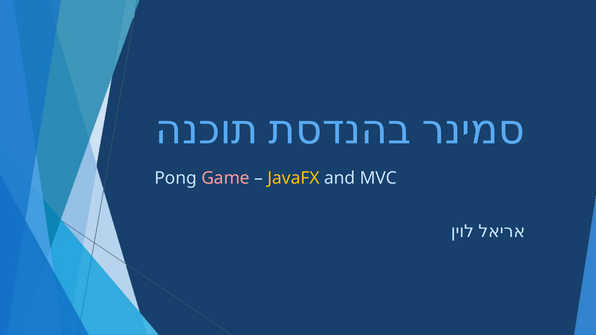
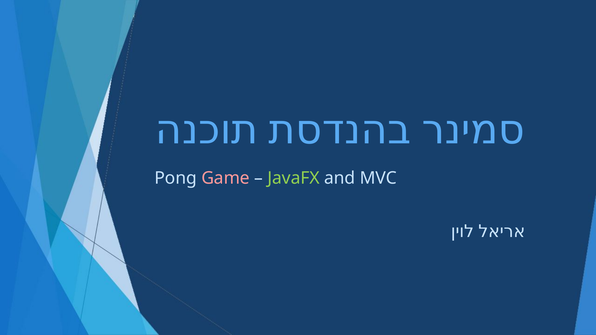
JavaFX colour: yellow -> light green (294, 178)
